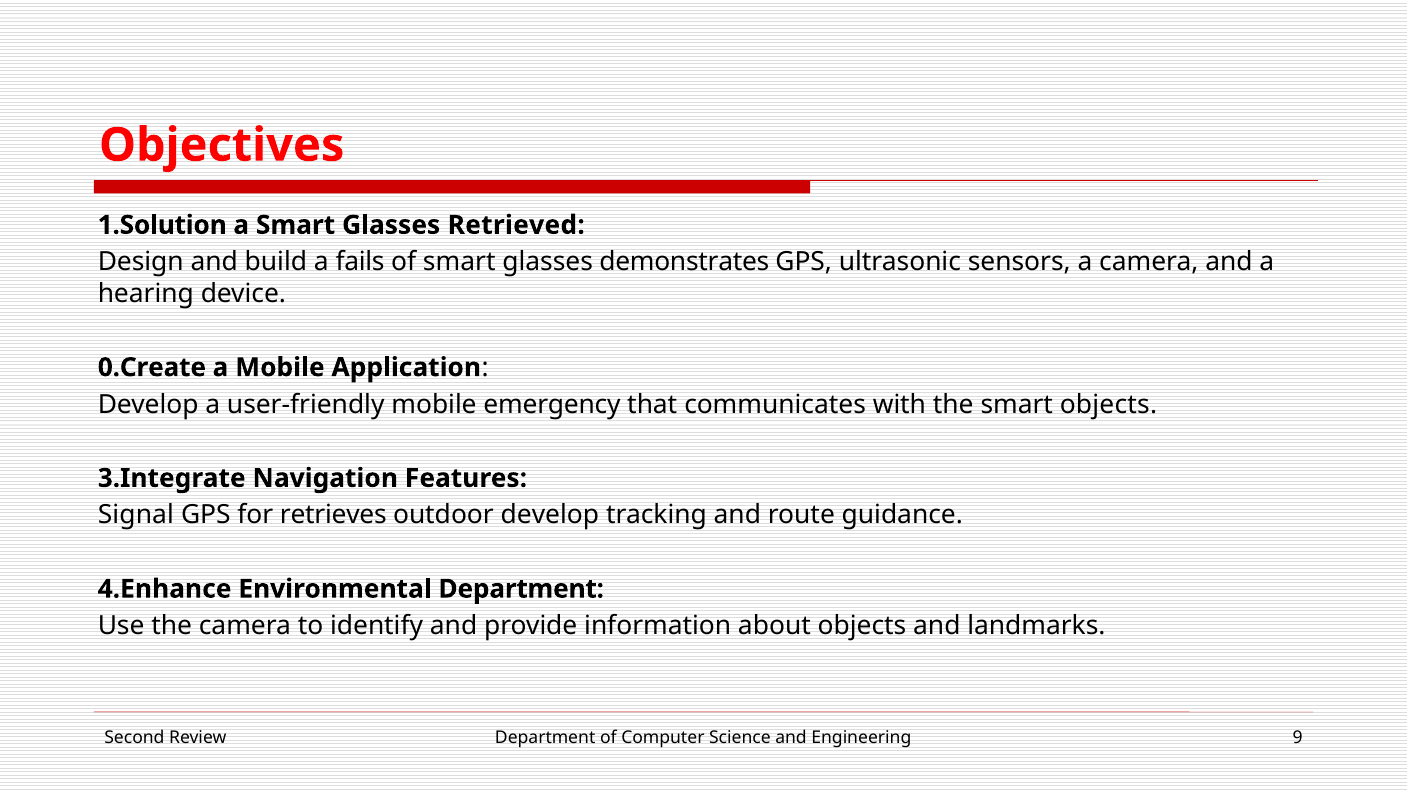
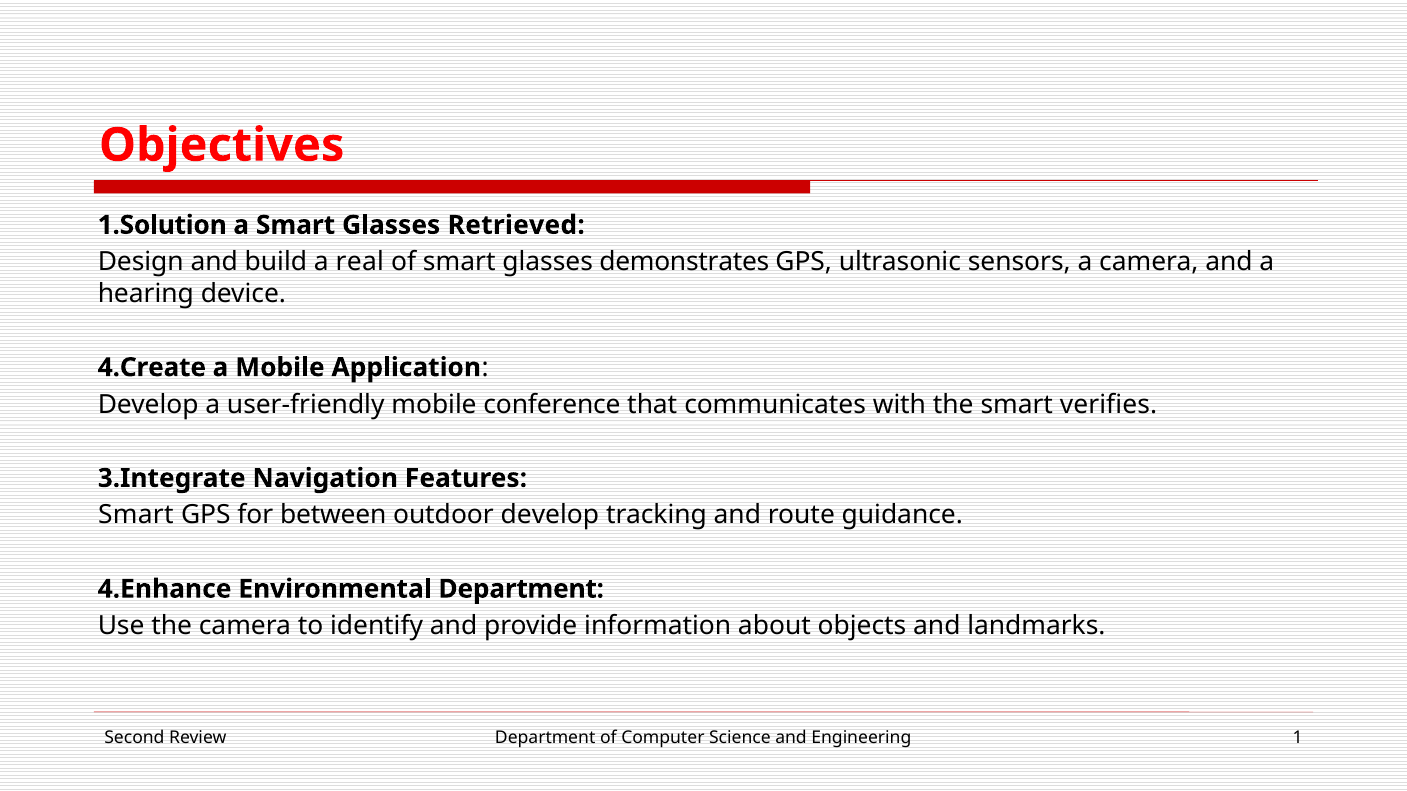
fails: fails -> real (360, 262)
0.Create: 0.Create -> 4.Create (152, 368)
emergency: emergency -> conference (552, 405)
smart objects: objects -> verifies (1108, 405)
Signal: Signal -> Smart (136, 515)
retrieves: retrieves -> between (333, 515)
9: 9 -> 1 (1298, 738)
